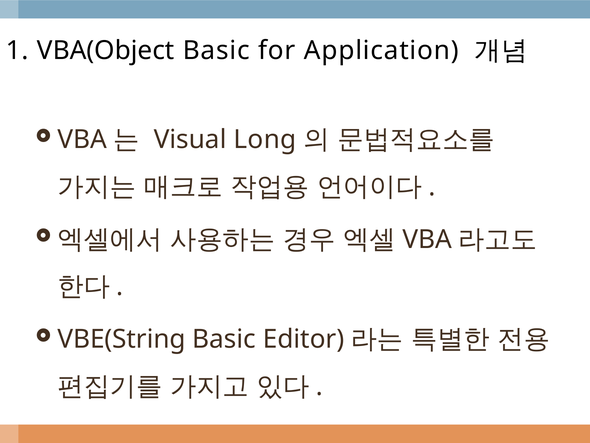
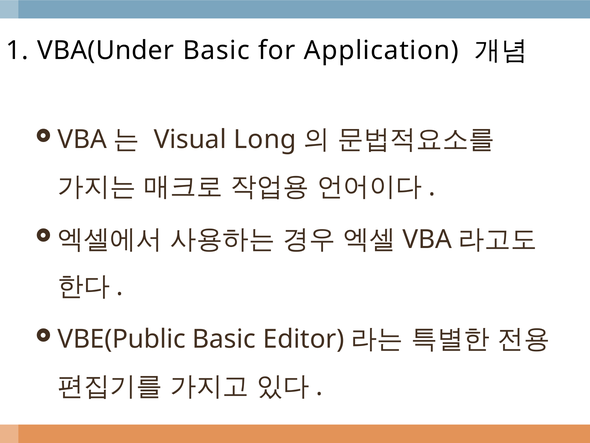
VBA(Object: VBA(Object -> VBA(Under (106, 51)
VBE(String: VBE(String -> VBE(Public (122, 339)
